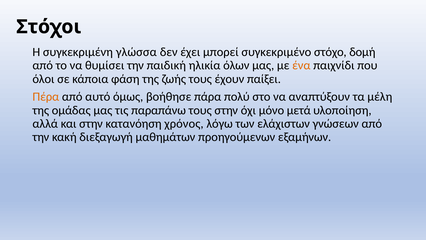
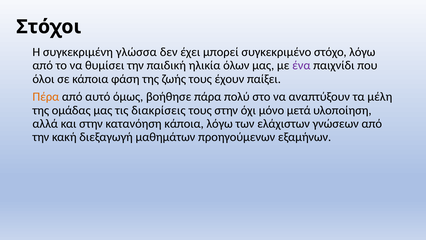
στόχο δομή: δομή -> λόγω (362, 52)
ένα colour: orange -> purple (301, 65)
παραπάνω: παραπάνω -> διακρίσεις (158, 110)
κατανόηση χρόνος: χρόνος -> κάποια (184, 124)
